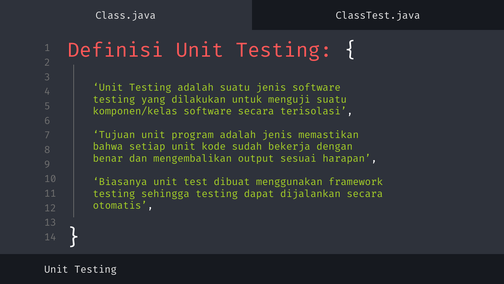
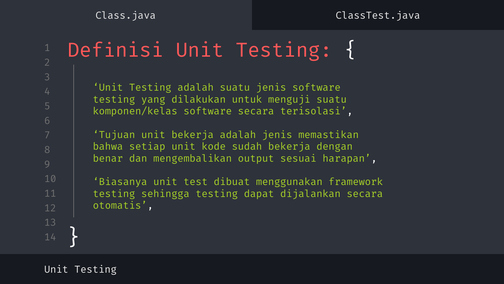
unit program: program -> bekerja (193, 135)
